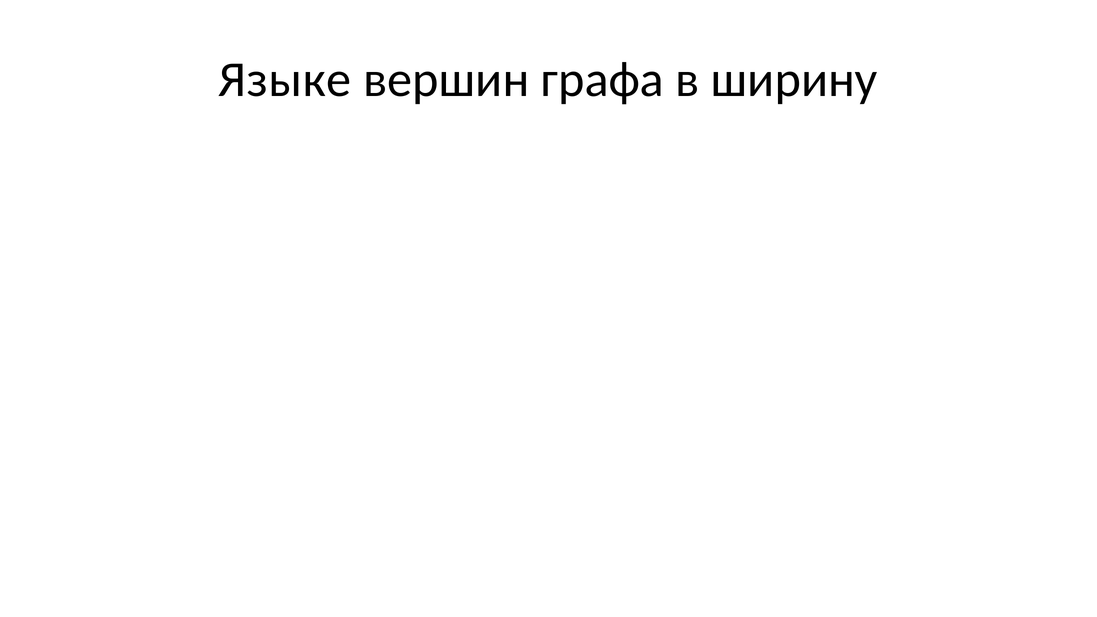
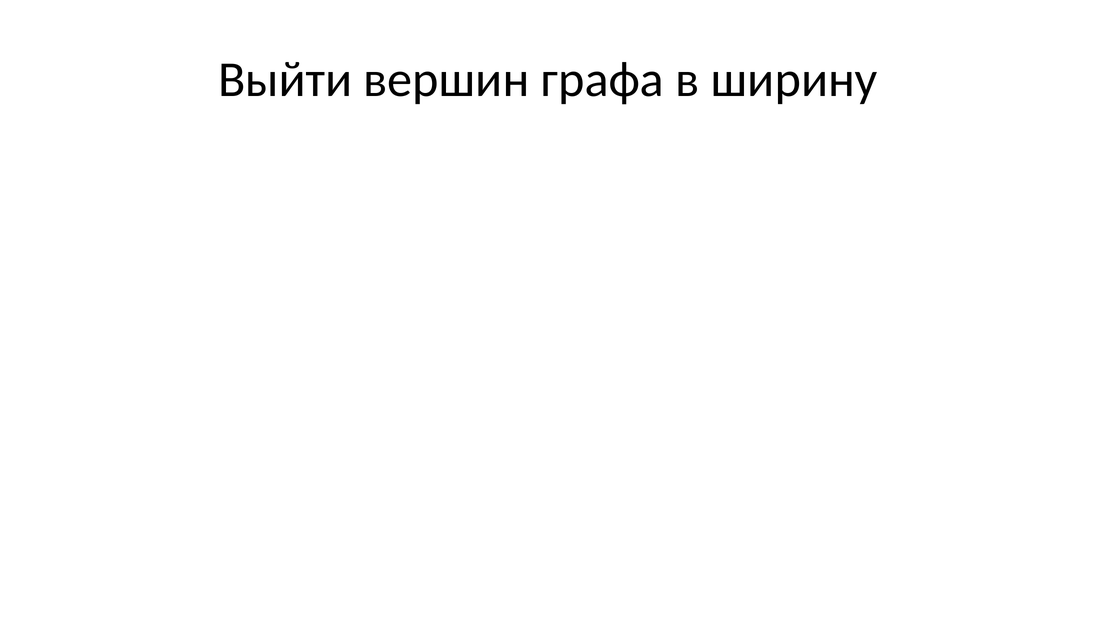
Языке: Языке -> Выйти (285, 80)
